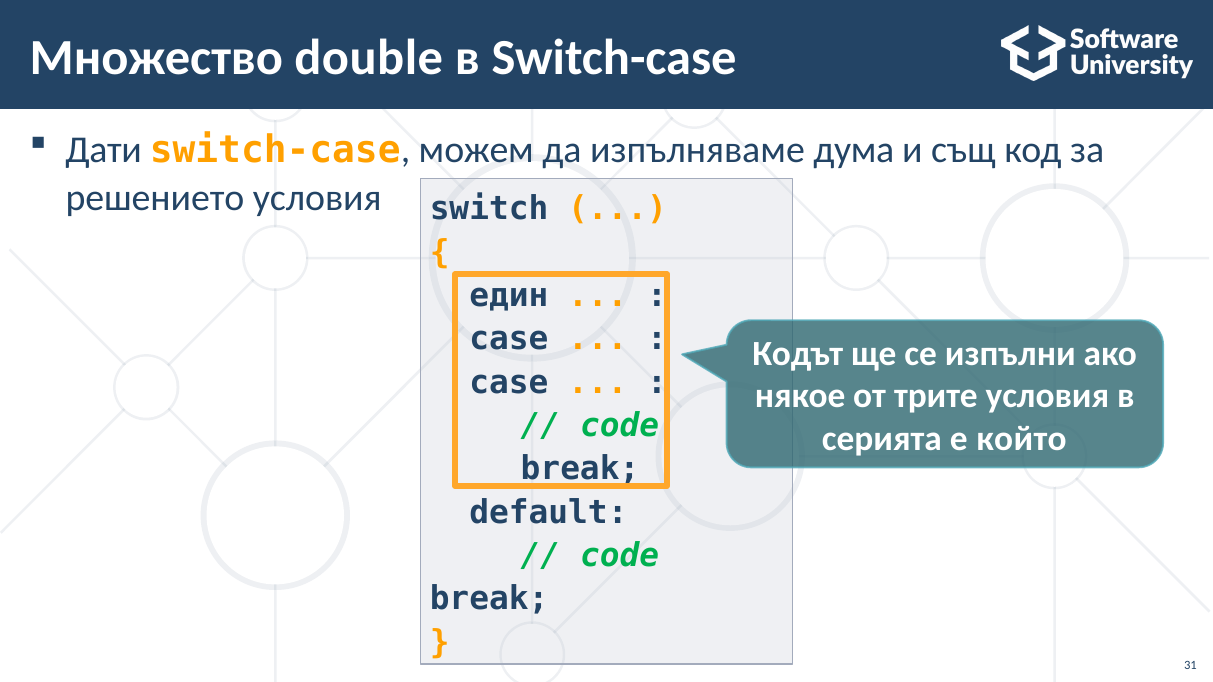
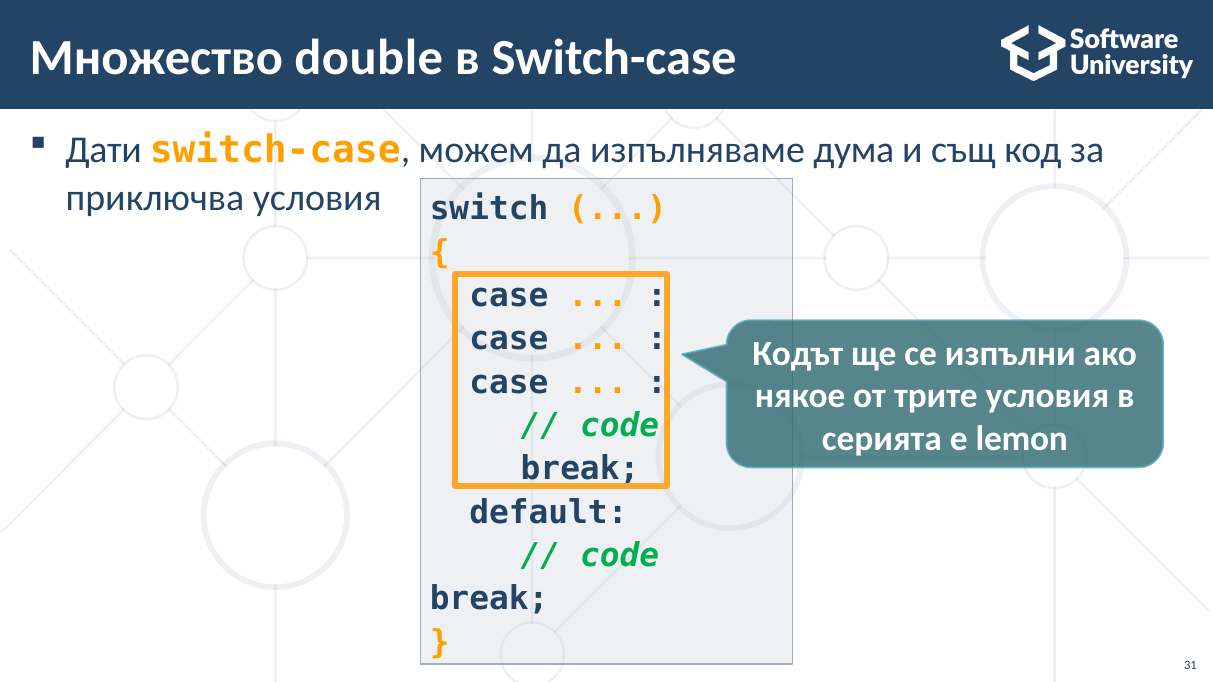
решението: решението -> приключва (155, 198)
един: един -> casе (509, 296)
който: който -> lemon (1022, 439)
